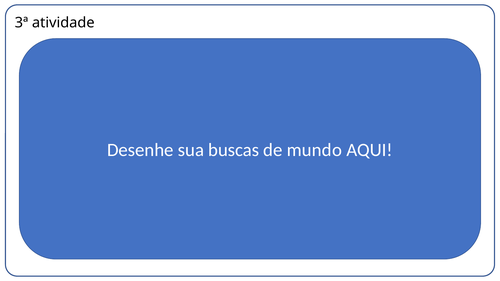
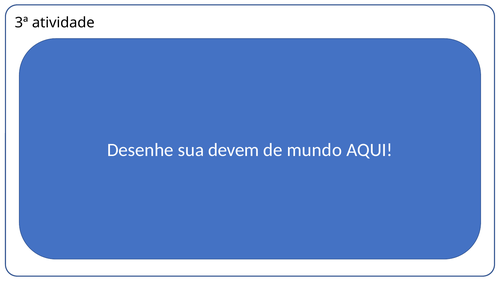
buscas: buscas -> devem (234, 150)
